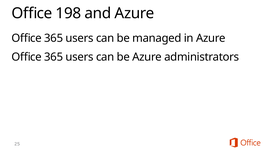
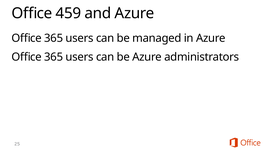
198: 198 -> 459 (68, 13)
